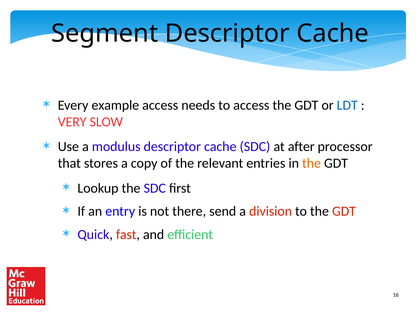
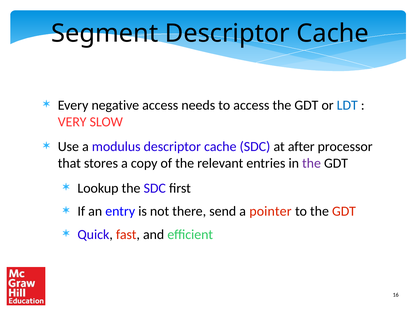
example: example -> negative (115, 105)
the colour: orange -> purple (311, 163)
division: division -> pointer (270, 211)
